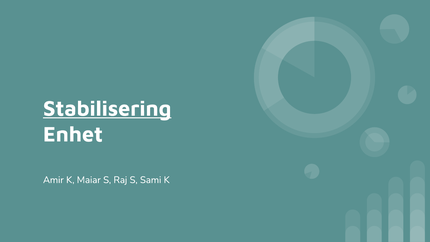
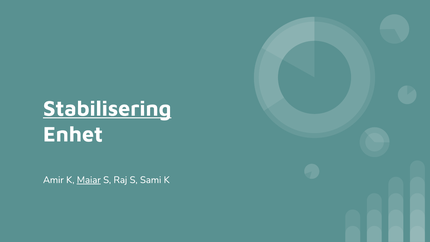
Maiar underline: none -> present (89, 180)
